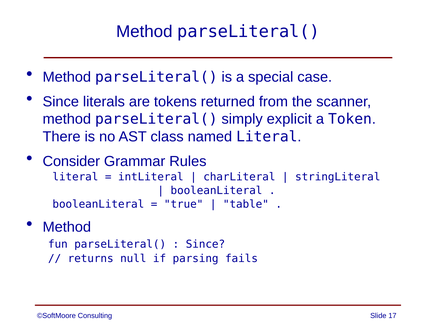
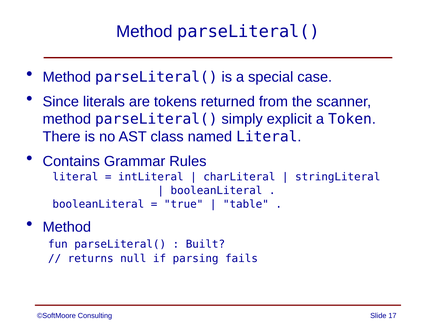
Consider: Consider -> Contains (71, 161)
Since: Since -> Built (205, 244)
